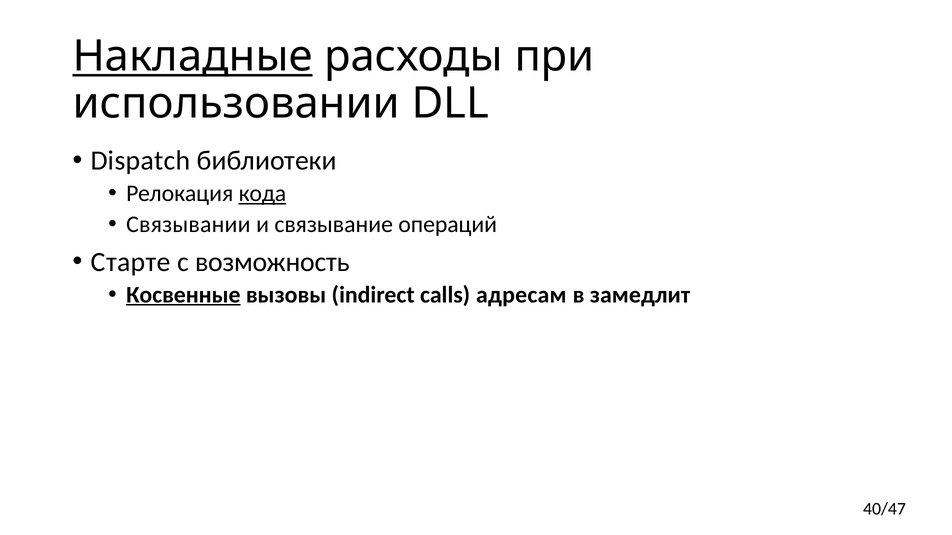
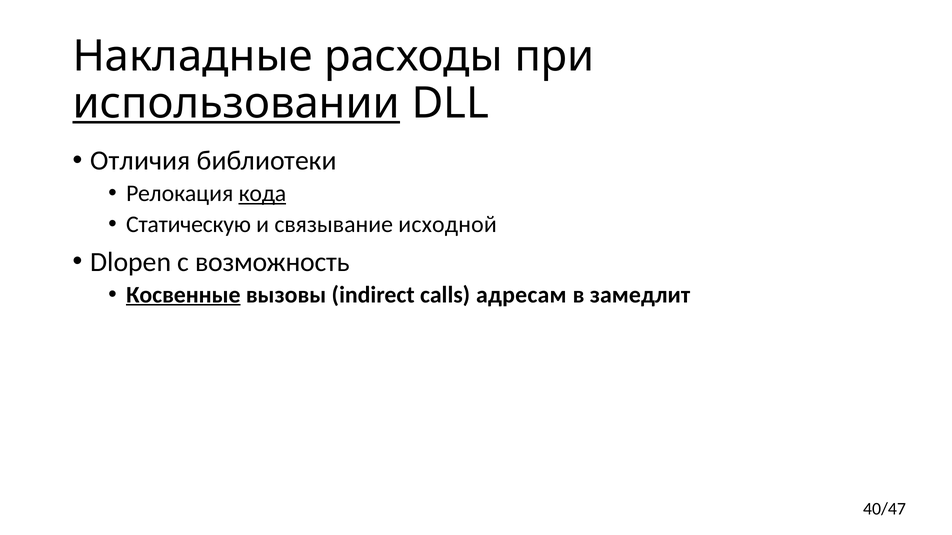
Накладные underline: present -> none (193, 56)
использовании underline: none -> present (236, 104)
Dispatch: Dispatch -> Отличия (140, 161)
Связывании: Связывании -> Статическую (189, 224)
операций: операций -> исходной (448, 224)
Старте: Старте -> Dlopen (131, 262)
